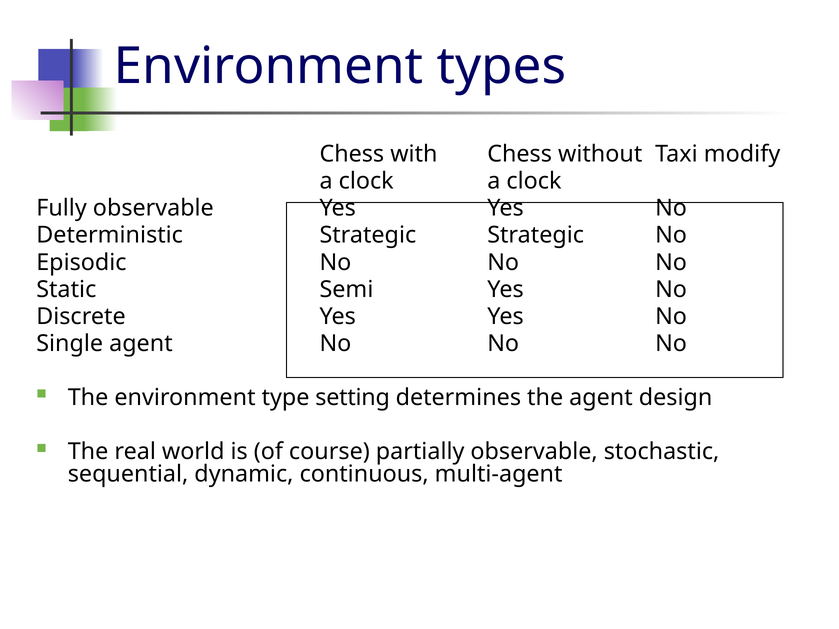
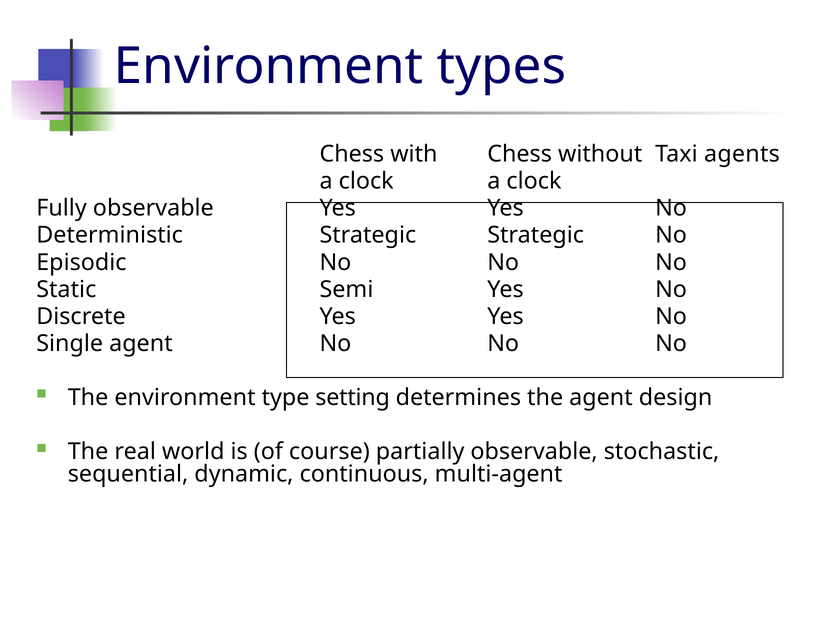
modify: modify -> agents (742, 154)
